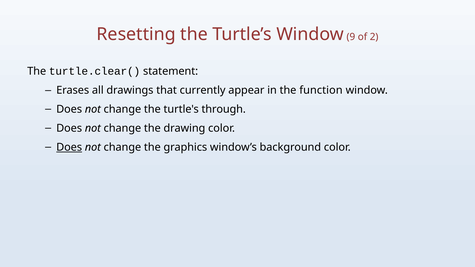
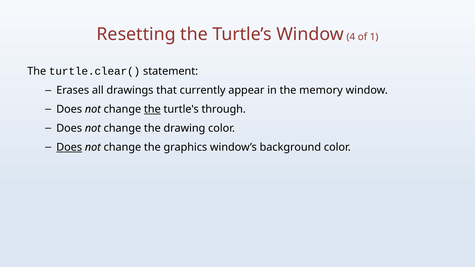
9: 9 -> 4 (351, 37)
2: 2 -> 1 (374, 37)
function: function -> memory (321, 90)
the underline: none -> present (152, 109)
